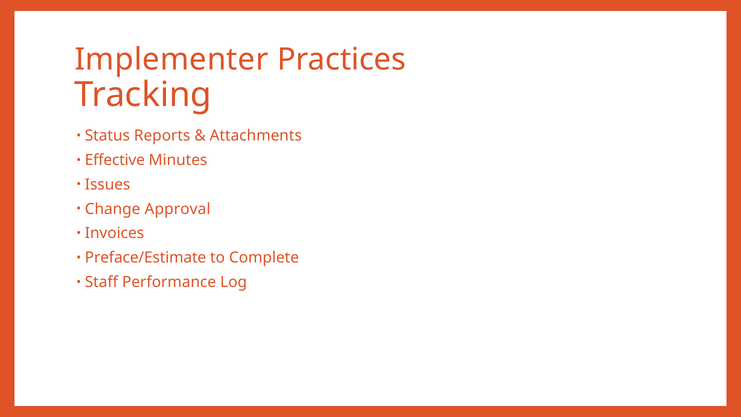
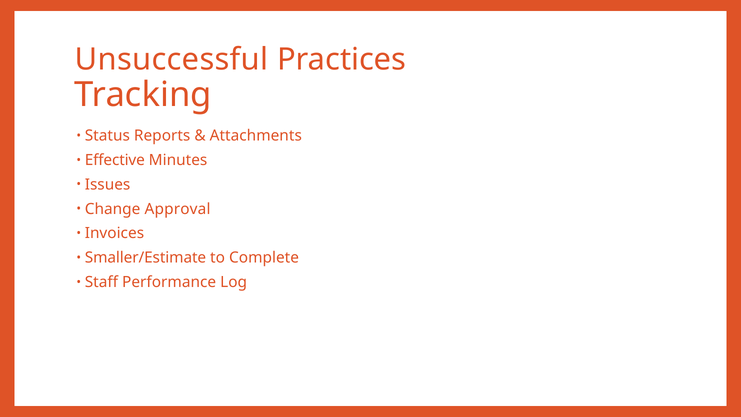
Implementer: Implementer -> Unsuccessful (172, 59)
Preface/Estimate: Preface/Estimate -> Smaller/Estimate (145, 258)
